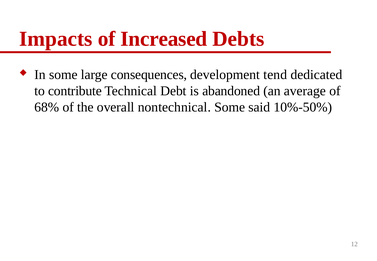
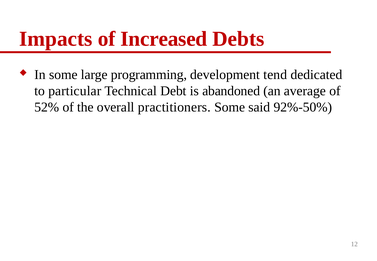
consequences: consequences -> programming (149, 75)
contribute: contribute -> particular (75, 91)
68%: 68% -> 52% (47, 107)
nontechnical: nontechnical -> practitioners (174, 107)
10%-50%: 10%-50% -> 92%-50% (303, 107)
